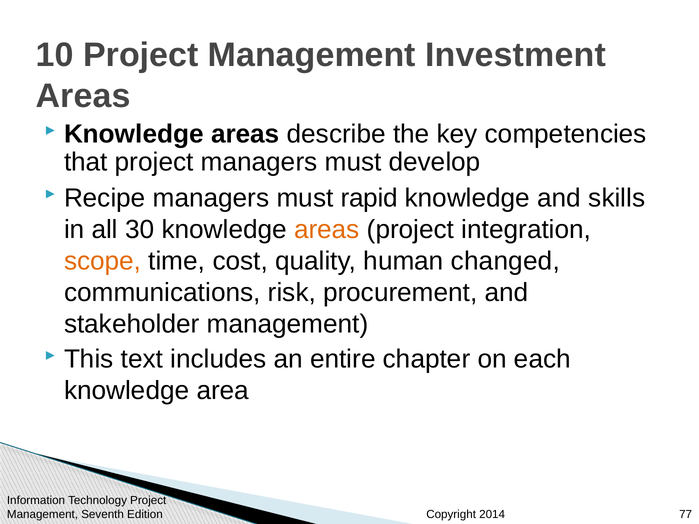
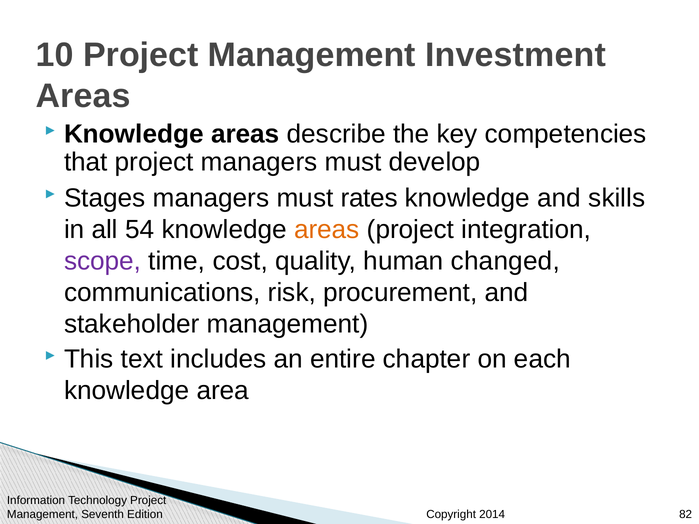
Recipe: Recipe -> Stages (105, 198)
rapid: rapid -> rates (369, 198)
30: 30 -> 54 (140, 230)
scope colour: orange -> purple (103, 261)
77: 77 -> 82 (686, 515)
